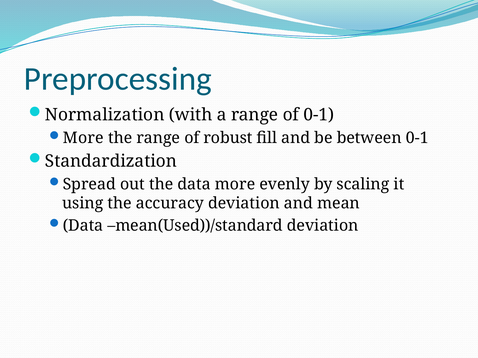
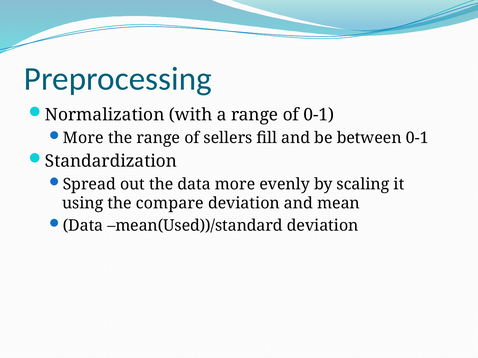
robust: robust -> sellers (228, 138)
accuracy: accuracy -> compare (170, 204)
